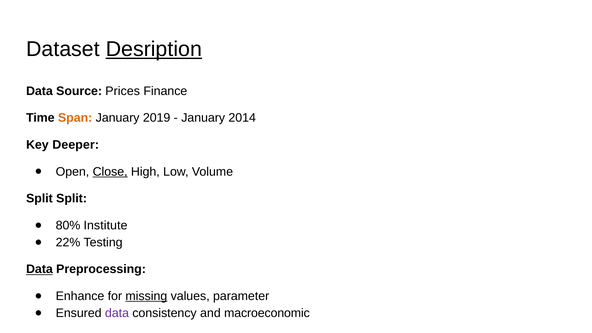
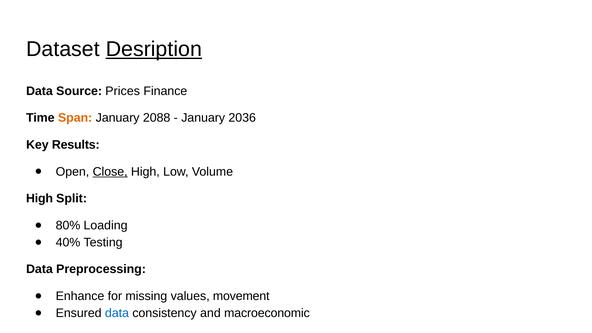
2019: 2019 -> 2088 (157, 118)
2014: 2014 -> 2036 (242, 118)
Deeper: Deeper -> Results (76, 145)
Split: Split -> High (39, 198)
Institute: Institute -> Loading (106, 225)
22%: 22% -> 40% (68, 242)
Data underline: present -> none (39, 269)
missing underline: present -> none (146, 296)
parameter: parameter -> movement (241, 296)
data colour: purple -> blue (117, 313)
